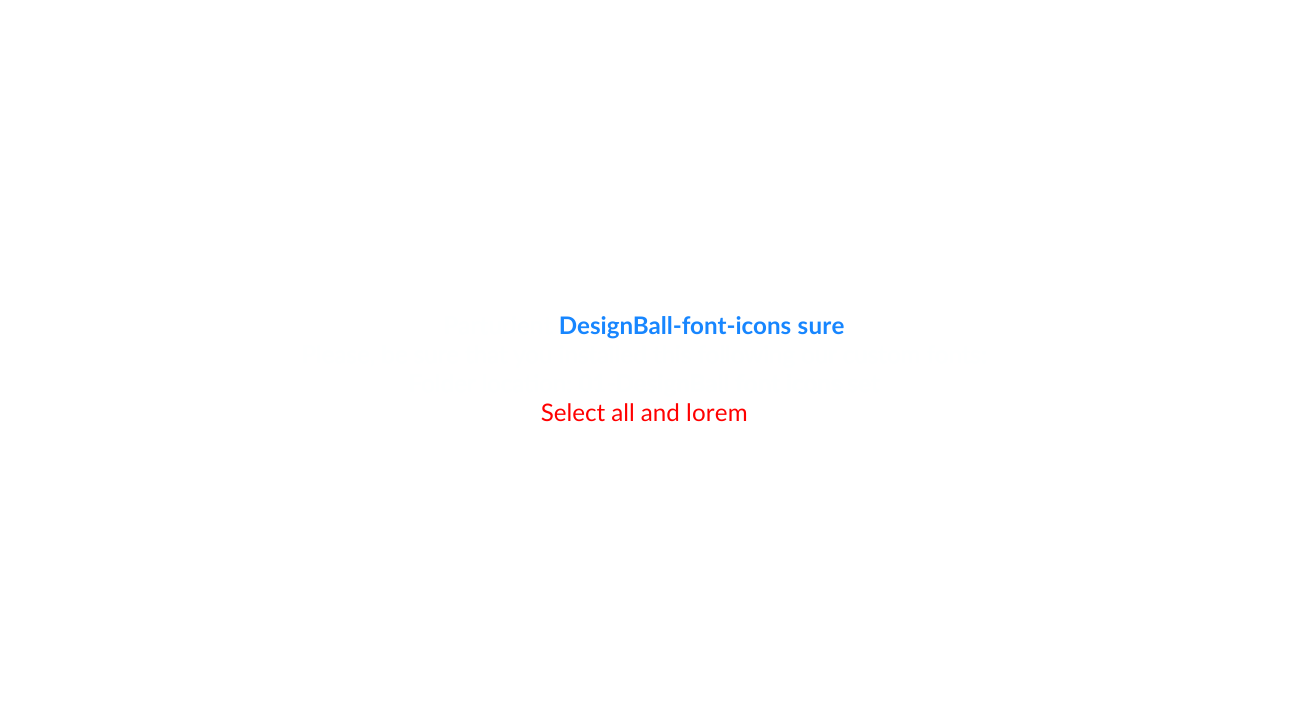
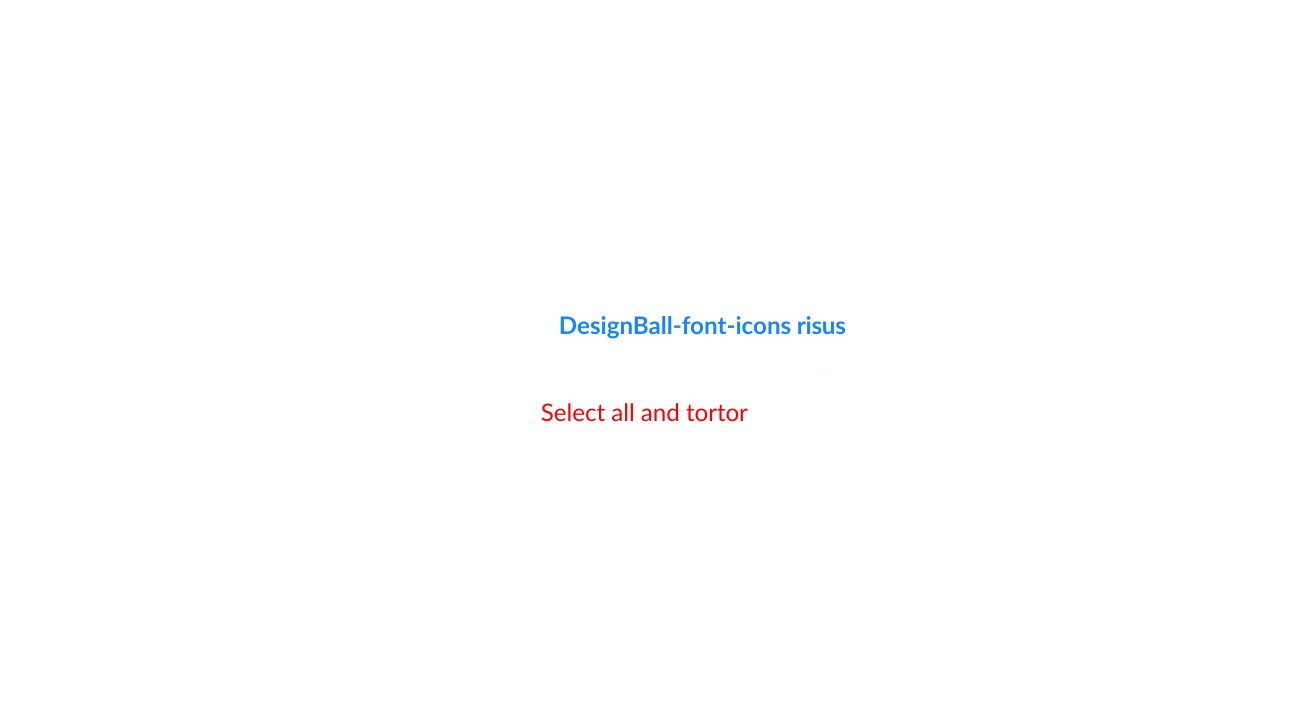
DesignBall-font-icons sure: sure -> risus (821, 327)
lorem: lorem -> tortor (717, 414)
